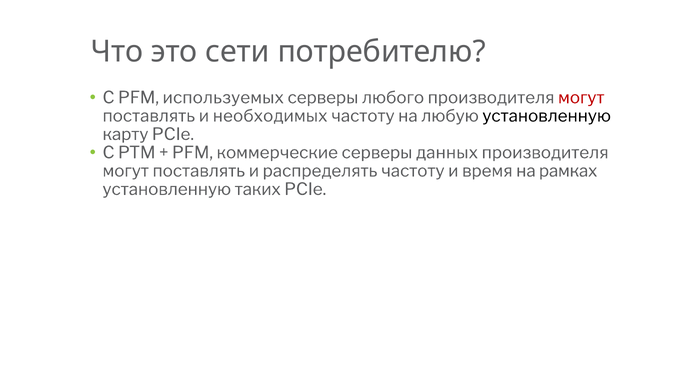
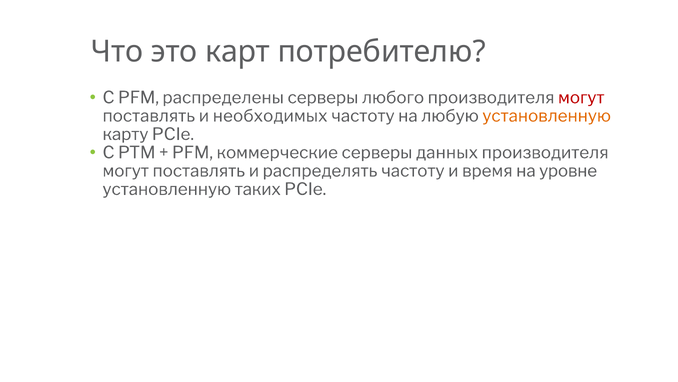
сети: сети -> карт (238, 52)
используемых: используемых -> распределены (223, 98)
установленную colour: black -> orange (547, 116)
рамках: рамках -> уровне (568, 171)
